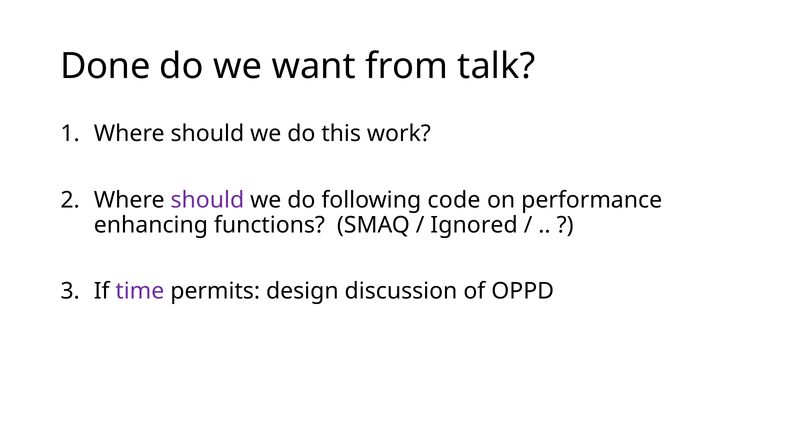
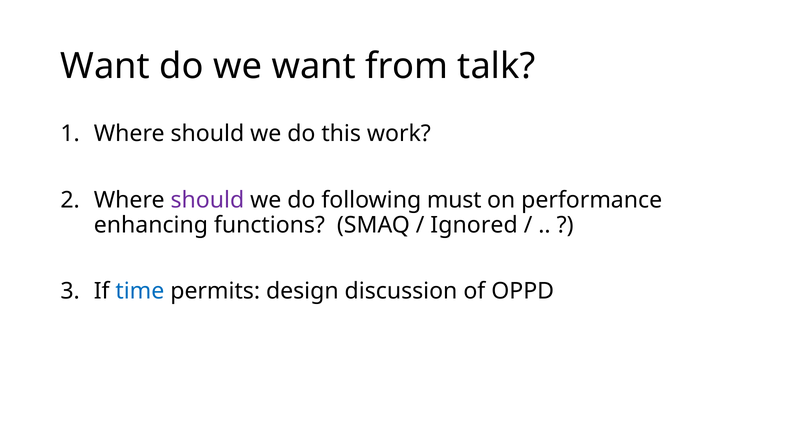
Done: Done -> Want (105, 67)
code: code -> must (454, 200)
time colour: purple -> blue (140, 292)
